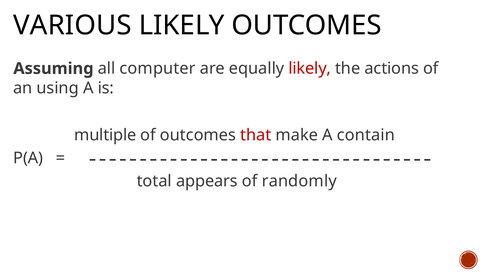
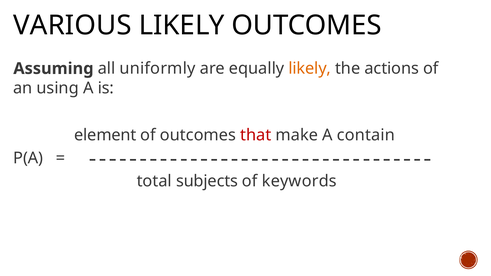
computer: computer -> uniformly (158, 69)
likely colour: red -> orange (310, 69)
multiple: multiple -> element (105, 135)
appears: appears -> subjects (207, 181)
randomly: randomly -> keywords (299, 181)
